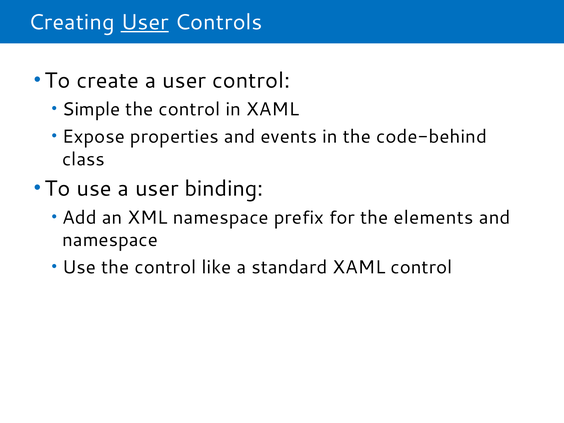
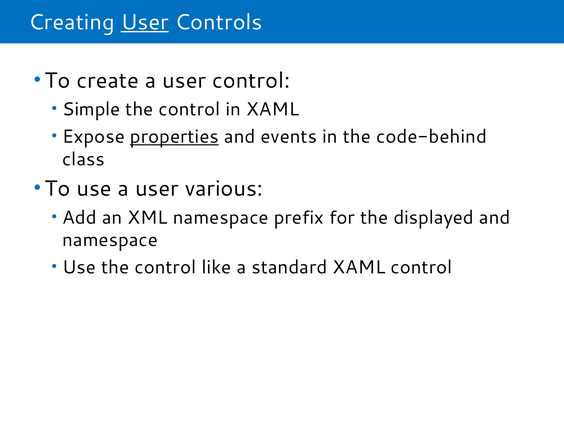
properties underline: none -> present (174, 137)
binding: binding -> various (224, 189)
elements: elements -> displayed (434, 218)
